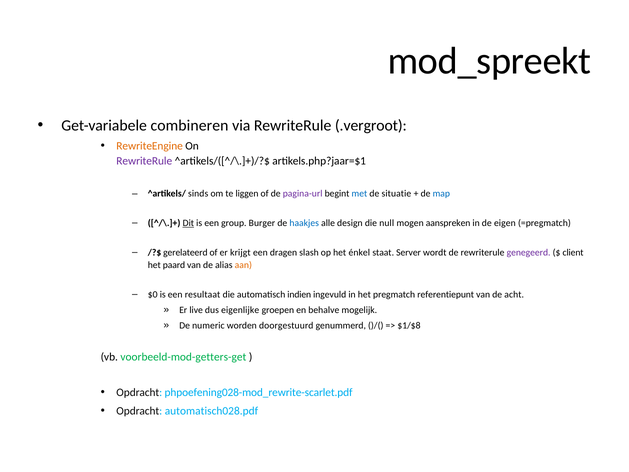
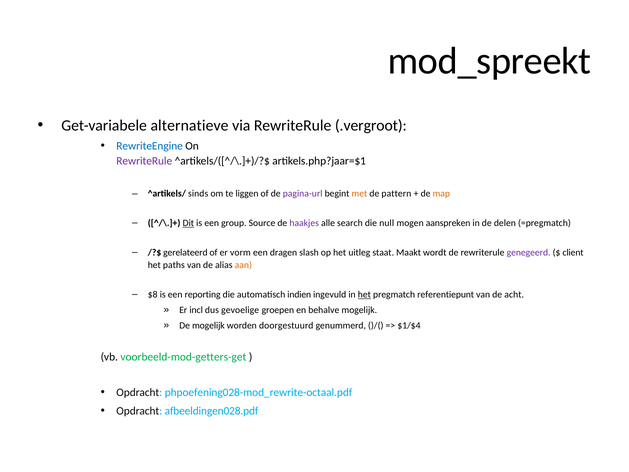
combineren: combineren -> alternatieve (190, 125)
RewriteEngine colour: orange -> blue (150, 146)
met colour: blue -> orange (359, 194)
situatie: situatie -> pattern (396, 194)
map colour: blue -> orange (441, 194)
Burger: Burger -> Source (262, 223)
haakjes colour: blue -> purple (304, 223)
design: design -> search (350, 223)
eigen: eigen -> delen (505, 223)
krijgt: krijgt -> vorm (240, 252)
énkel: énkel -> uitleg (359, 252)
Server: Server -> Maakt (409, 252)
paard: paard -> paths (174, 265)
$0: $0 -> $8 (153, 294)
resultaat: resultaat -> reporting (203, 294)
het underline: none -> present (364, 294)
live: live -> incl (196, 310)
eigenlijke: eigenlijke -> gevoelige (240, 310)
De numeric: numeric -> mogelijk (208, 326)
$1/$8: $1/$8 -> $1/$4 (409, 326)
phpoefening028-mod_rewrite-scarlet.pdf: phpoefening028-mod_rewrite-scarlet.pdf -> phpoefening028-mod_rewrite-octaal.pdf (259, 392)
automatisch028.pdf: automatisch028.pdf -> afbeeldingen028.pdf (212, 411)
